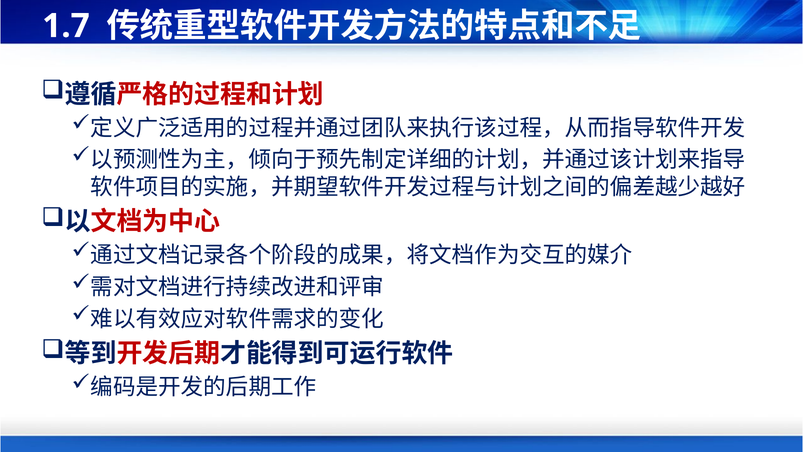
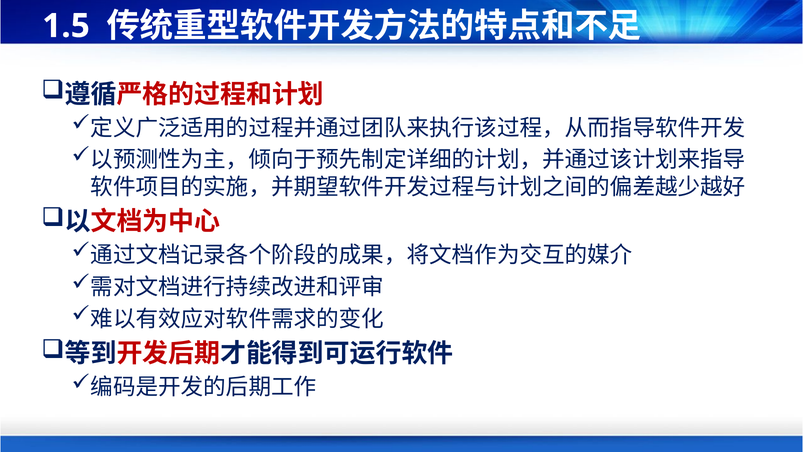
1.7: 1.7 -> 1.5 (66, 26)
